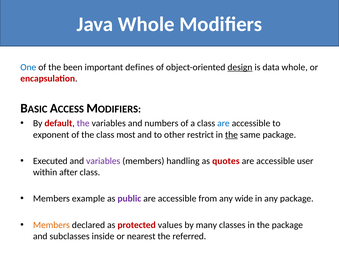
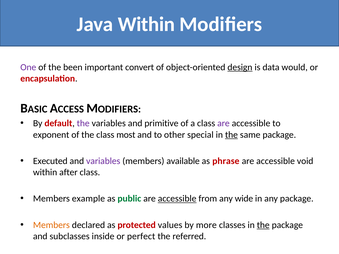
Java Whole: Whole -> Within (146, 24)
One colour: blue -> purple (28, 67)
defines: defines -> convert (140, 67)
data whole: whole -> would (295, 67)
numbers: numbers -> primitive (161, 123)
are colour: blue -> purple (223, 123)
restrict: restrict -> special (200, 135)
handling: handling -> available (183, 161)
quotes: quotes -> phrase (226, 161)
user: user -> void (305, 161)
public colour: purple -> green (129, 199)
accessible underline: none -> present (177, 199)
many: many -> more (206, 225)
the underline: none -> present (263, 225)
nearest: nearest -> perfect (141, 237)
